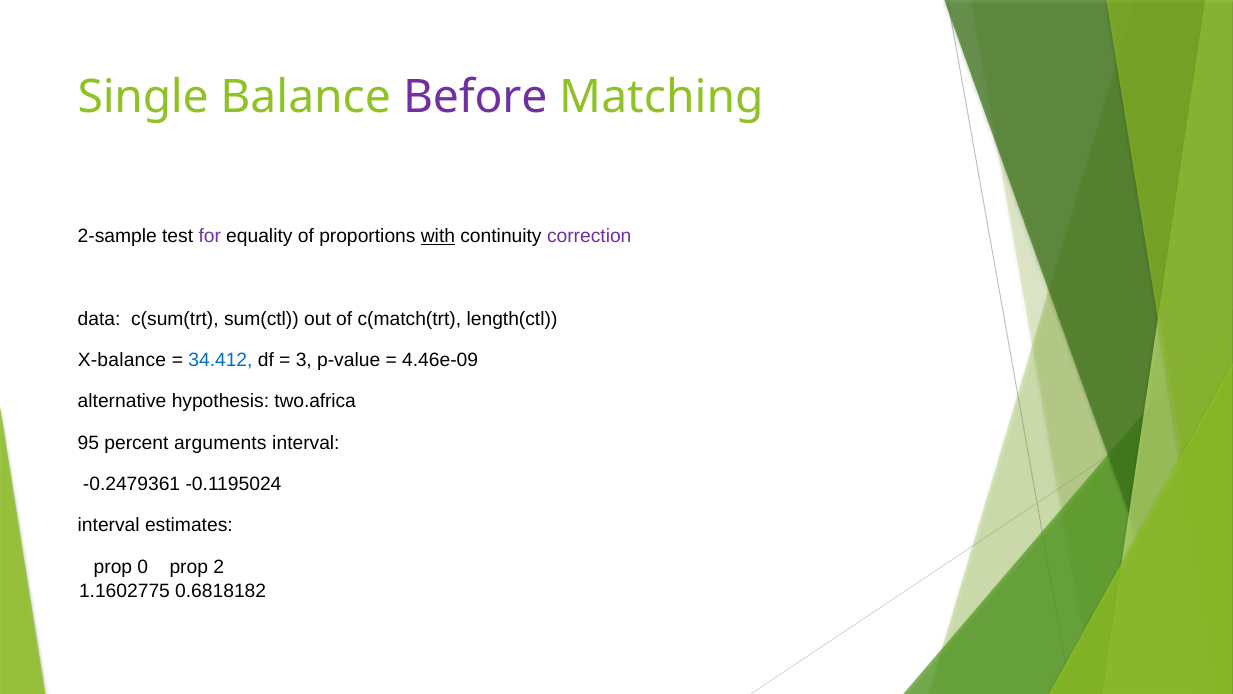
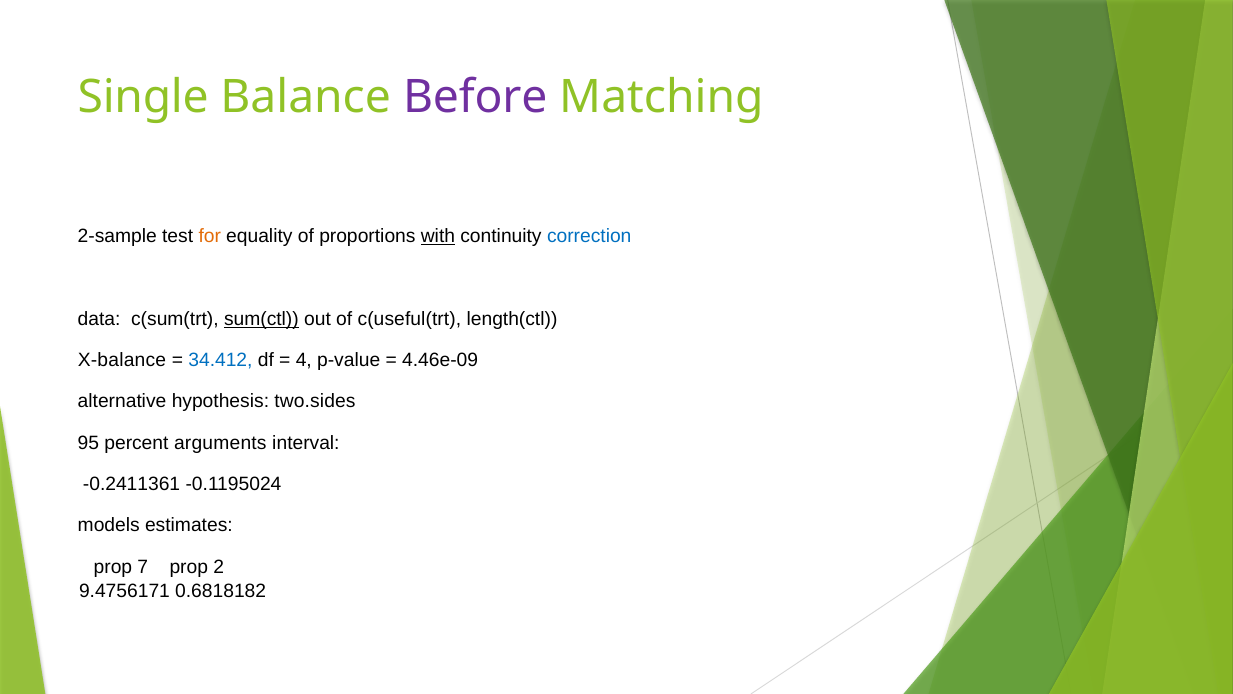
for colour: purple -> orange (210, 236)
correction colour: purple -> blue (589, 236)
sum(ctl underline: none -> present (261, 319)
c(match(trt: c(match(trt -> c(useful(trt (409, 319)
3: 3 -> 4 (304, 360)
two.africa: two.africa -> two.sides (315, 401)
-0.2479361: -0.2479361 -> -0.2411361 (132, 484)
interval: interval -> models (109, 525)
0: 0 -> 7 (143, 567)
1.1602775: 1.1602775 -> 9.4756171 (124, 591)
